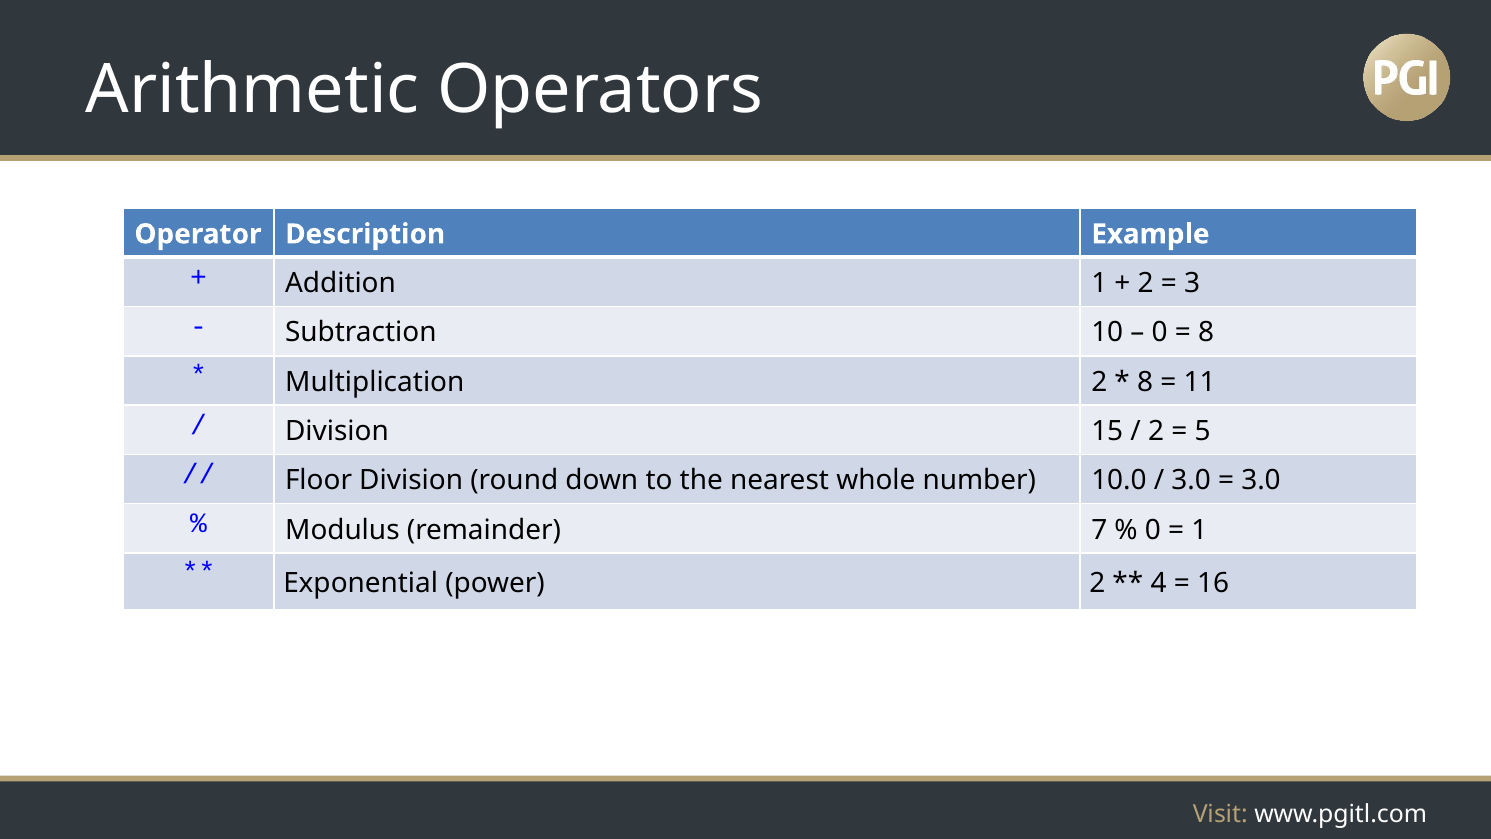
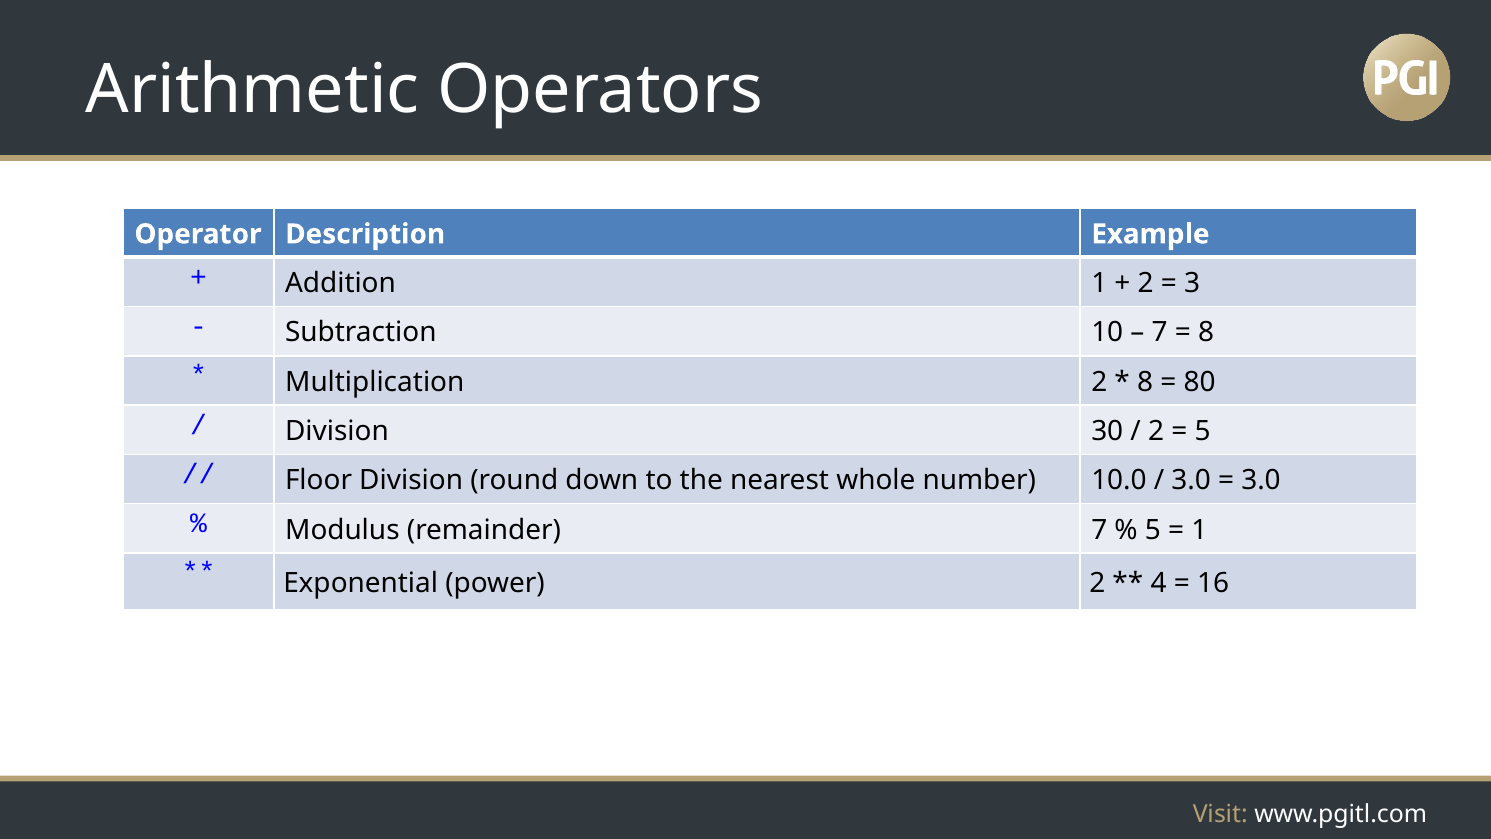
0: 0 -> 7 (1160, 333)
11: 11 -> 80 (1200, 382)
15: 15 -> 30 (1107, 431)
0: 0 -> 5 (1153, 530)
